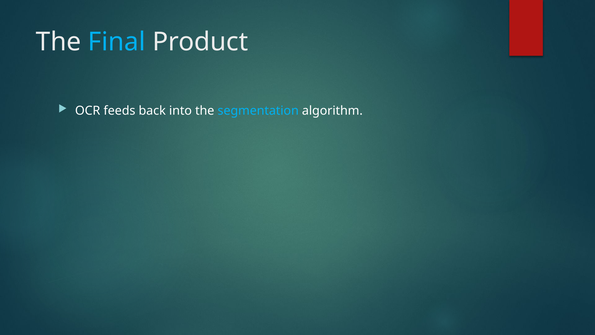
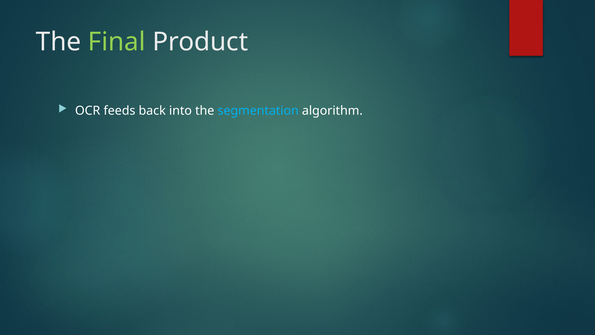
Final colour: light blue -> light green (117, 42)
